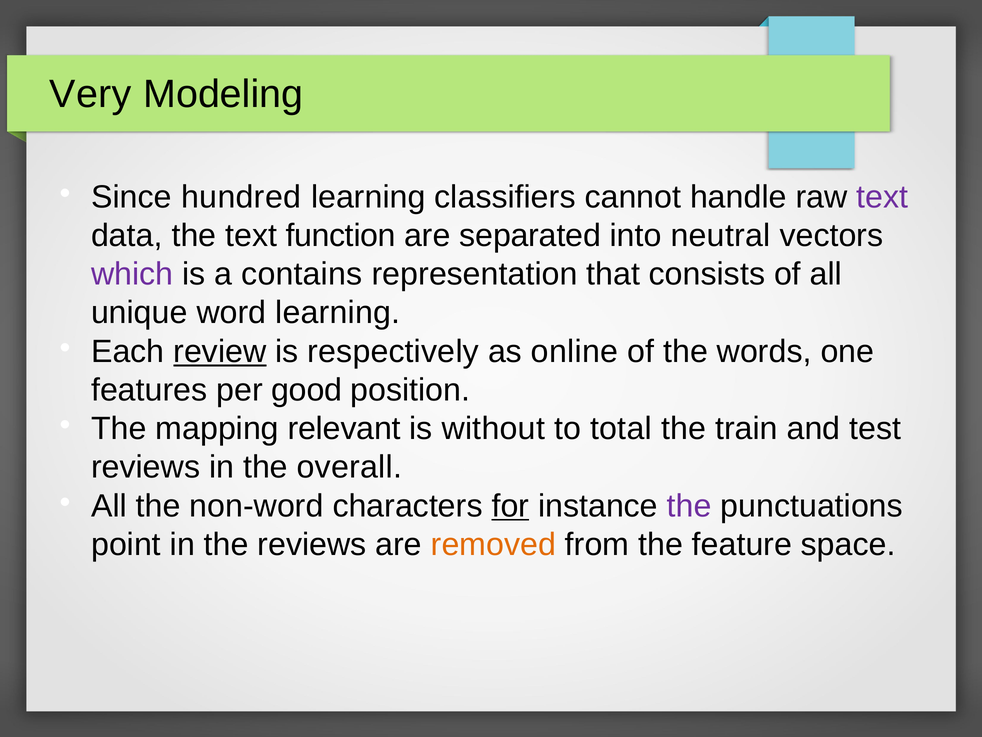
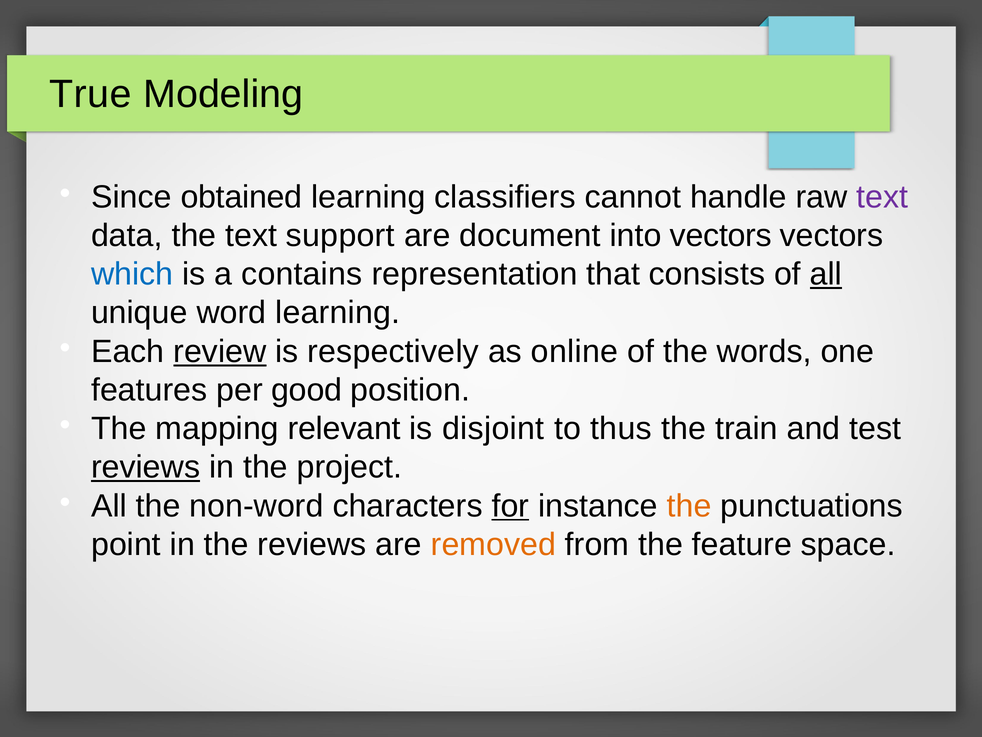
Very: Very -> True (90, 94)
hundred: hundred -> obtained (241, 197)
function: function -> support (340, 235)
separated: separated -> document (530, 235)
into neutral: neutral -> vectors (721, 235)
which colour: purple -> blue (132, 274)
all underline: none -> present (826, 274)
without: without -> disjoint (493, 428)
total: total -> thus (621, 428)
reviews underline: none -> present (146, 467)
overall: overall -> project (349, 467)
the colour: purple -> orange (689, 505)
